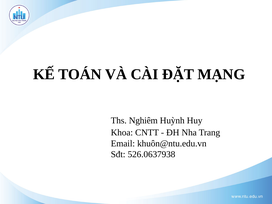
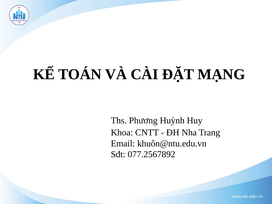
Nghiêm: Nghiêm -> Phương (143, 121)
526.0637938: 526.0637938 -> 077.2567892 (151, 154)
